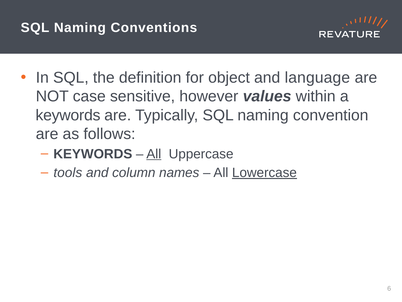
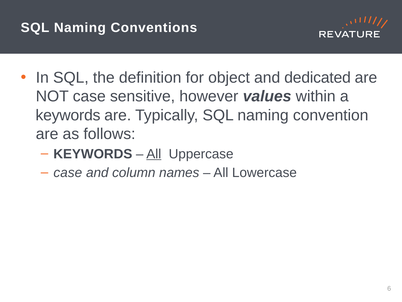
language: language -> dedicated (318, 78)
tools: tools -> case (68, 172)
Lowercase underline: present -> none (264, 172)
